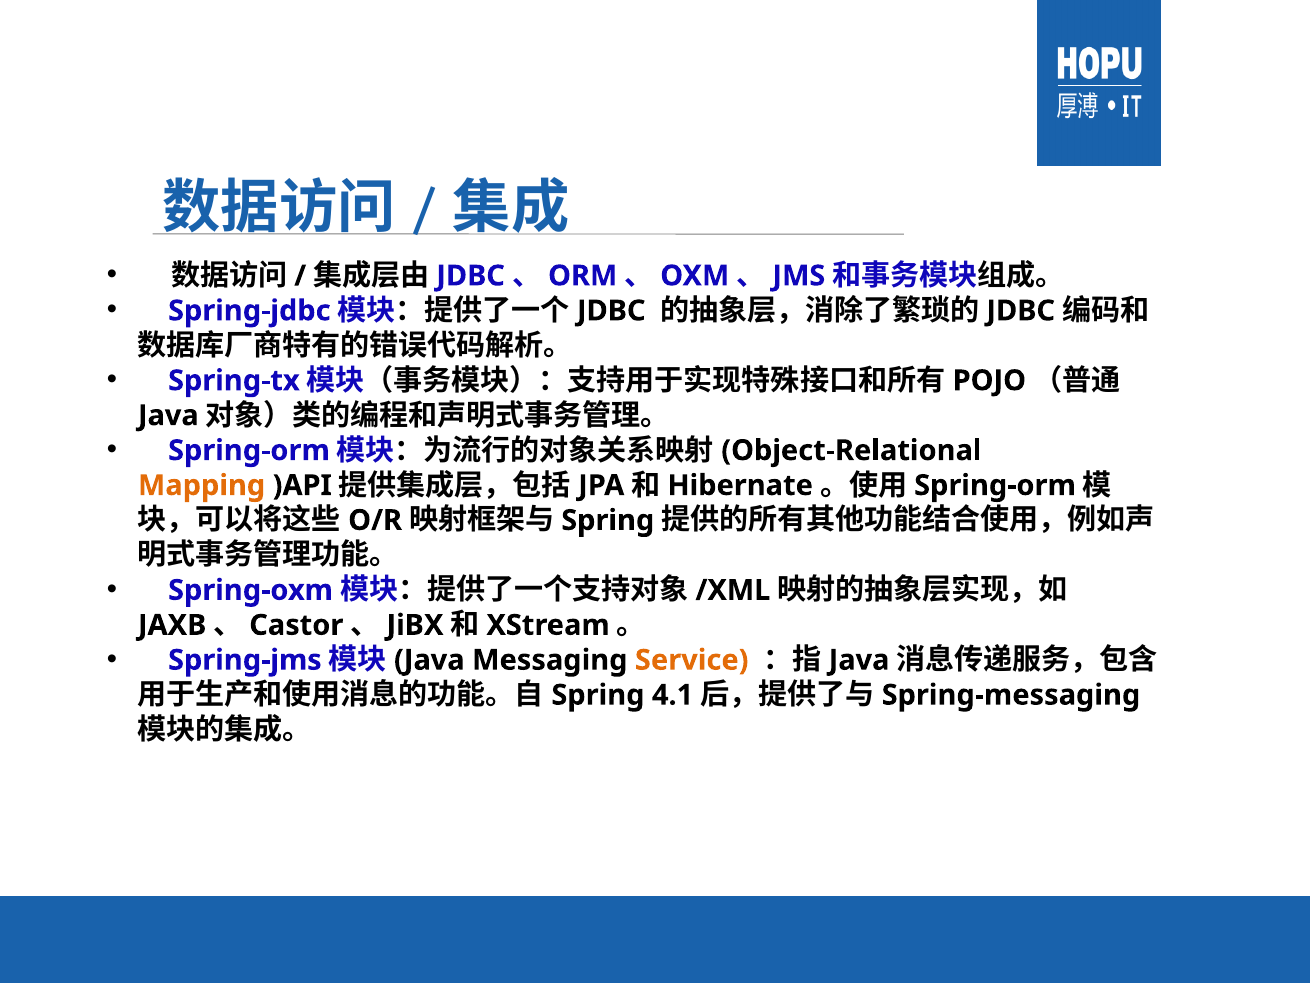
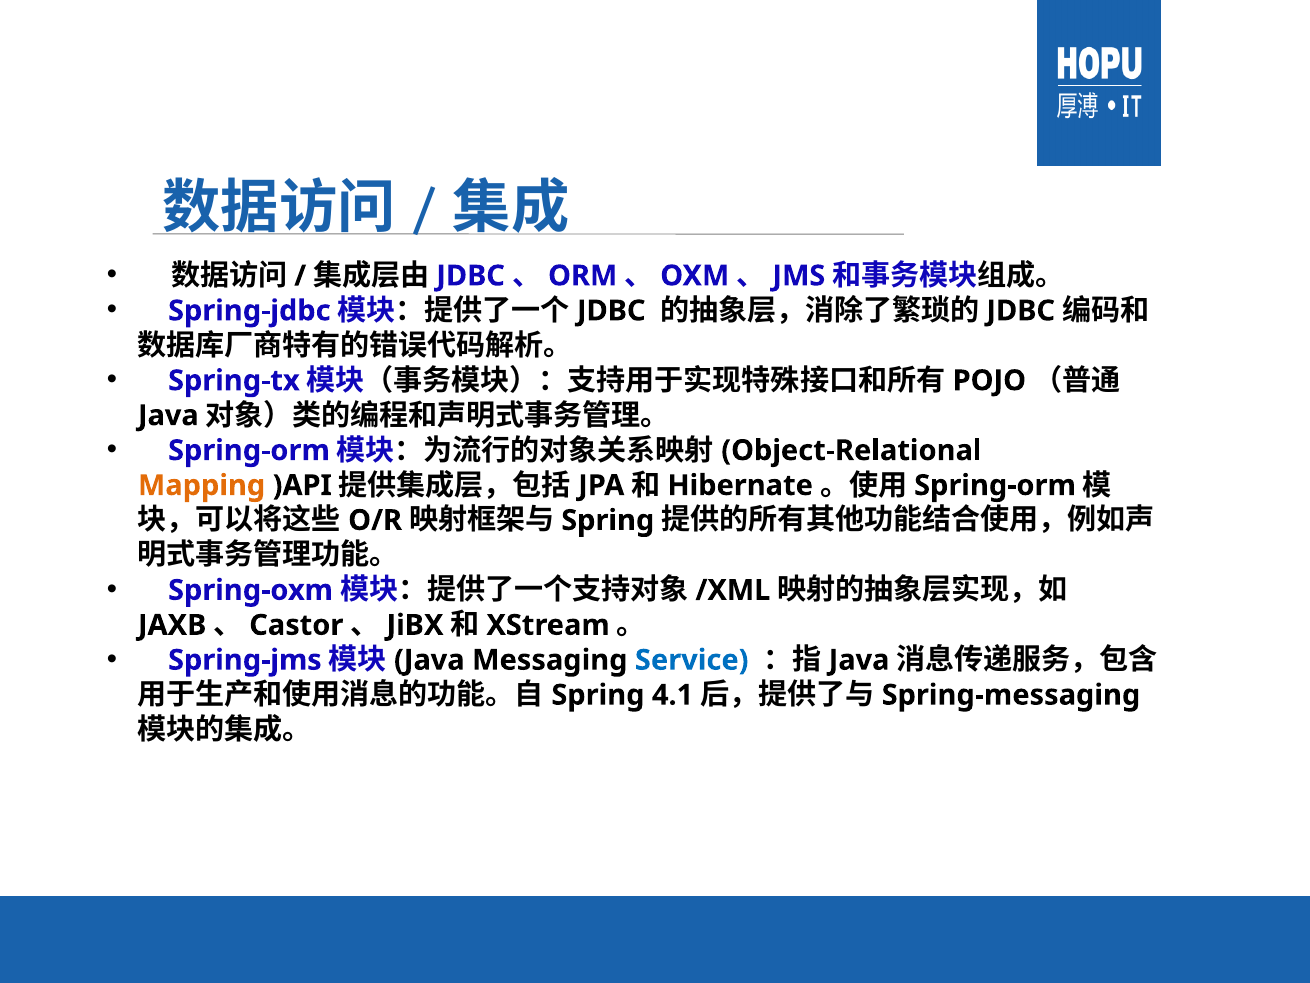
Service colour: orange -> blue (692, 660)
